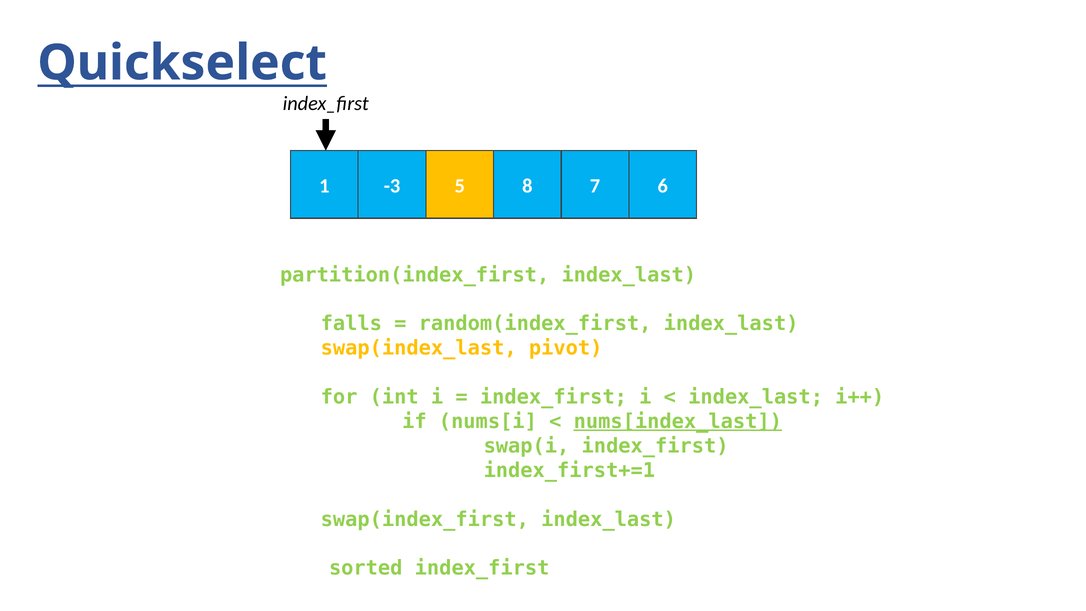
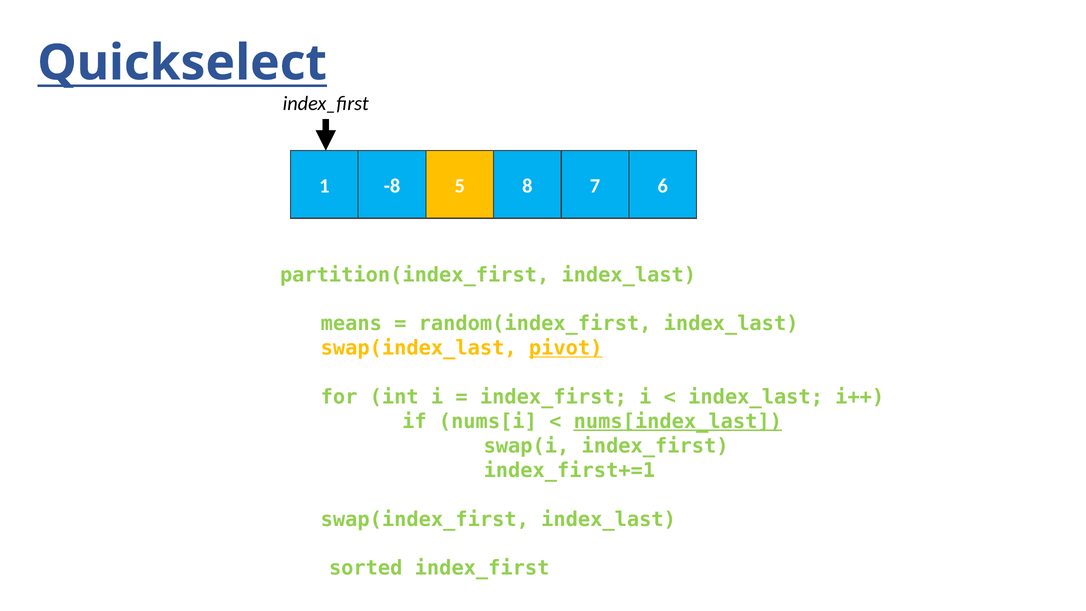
-3: -3 -> -8 (392, 186)
falls: falls -> means (351, 324)
pivot underline: none -> present (566, 348)
